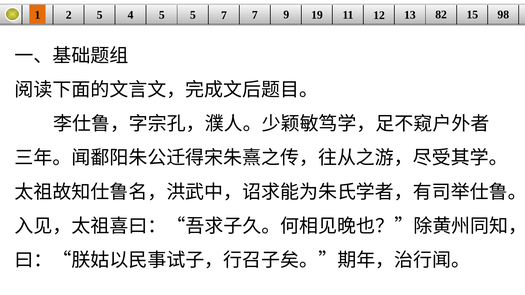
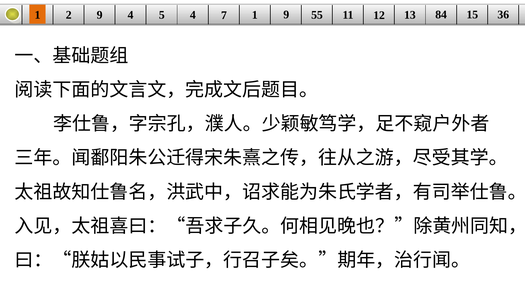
2 5: 5 -> 9 (100, 15)
5 5: 5 -> 4 (193, 15)
7 7: 7 -> 1 (255, 15)
19: 19 -> 55 (317, 15)
82: 82 -> 84 (441, 15)
98: 98 -> 36 (503, 15)
